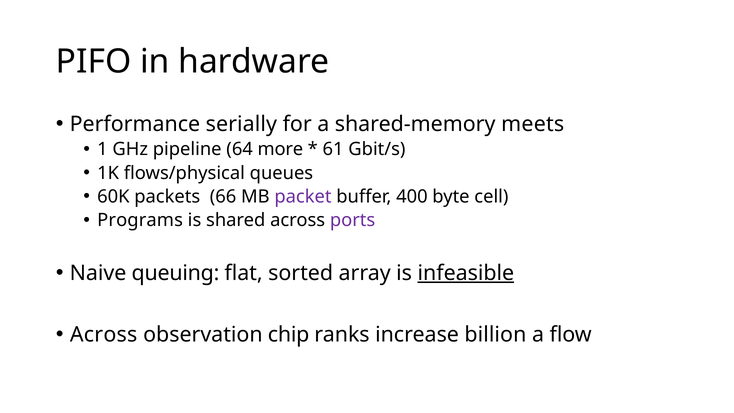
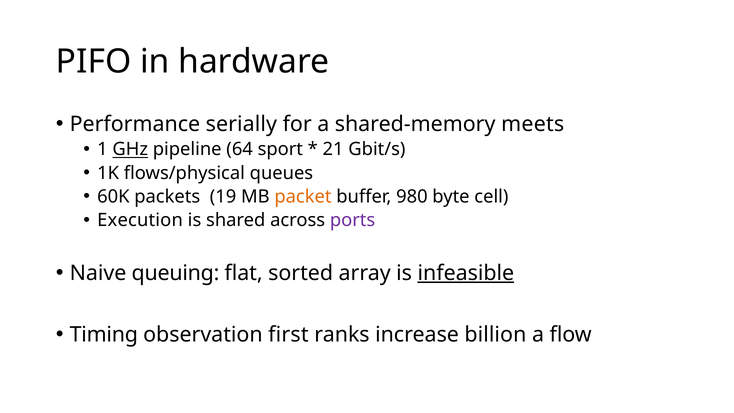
GHz underline: none -> present (130, 149)
more: more -> sport (280, 149)
61: 61 -> 21 (333, 149)
66: 66 -> 19 (223, 197)
packet colour: purple -> orange (303, 197)
400: 400 -> 980 (412, 197)
Programs: Programs -> Execution (140, 220)
Across: Across -> Timing (104, 334)
chip: chip -> first (288, 334)
